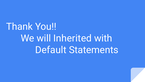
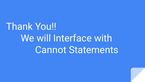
Inherited: Inherited -> Interface (73, 38)
Default: Default -> Cannot (51, 50)
